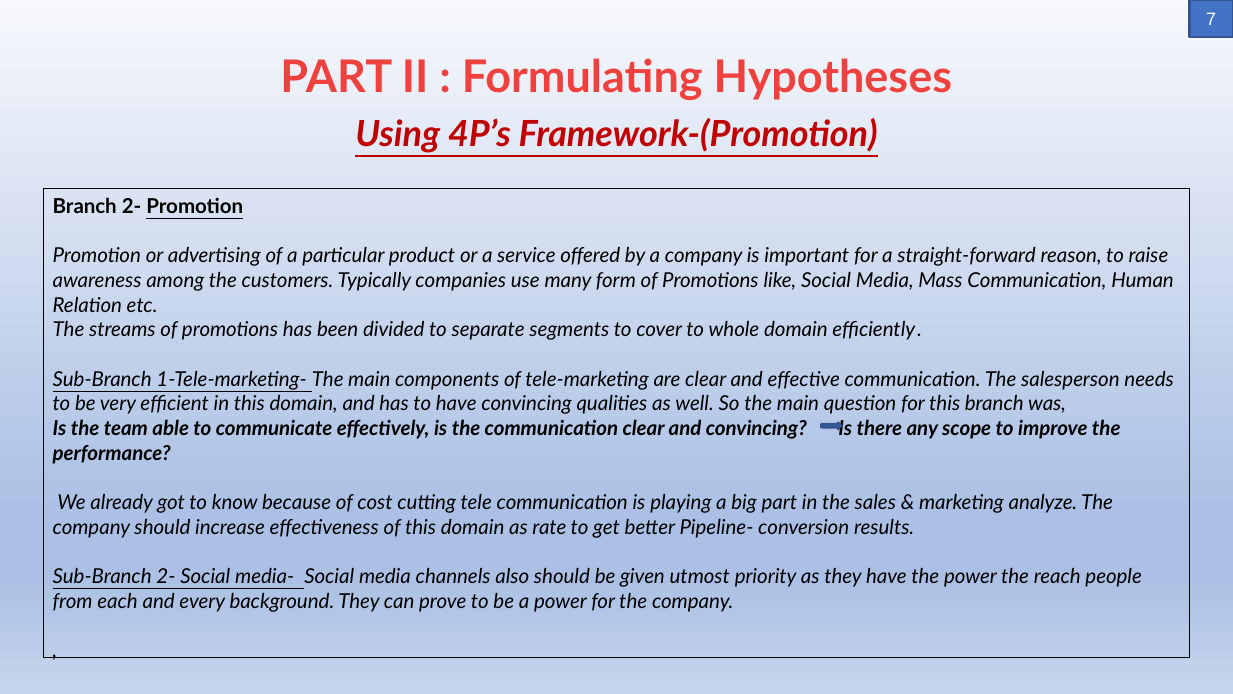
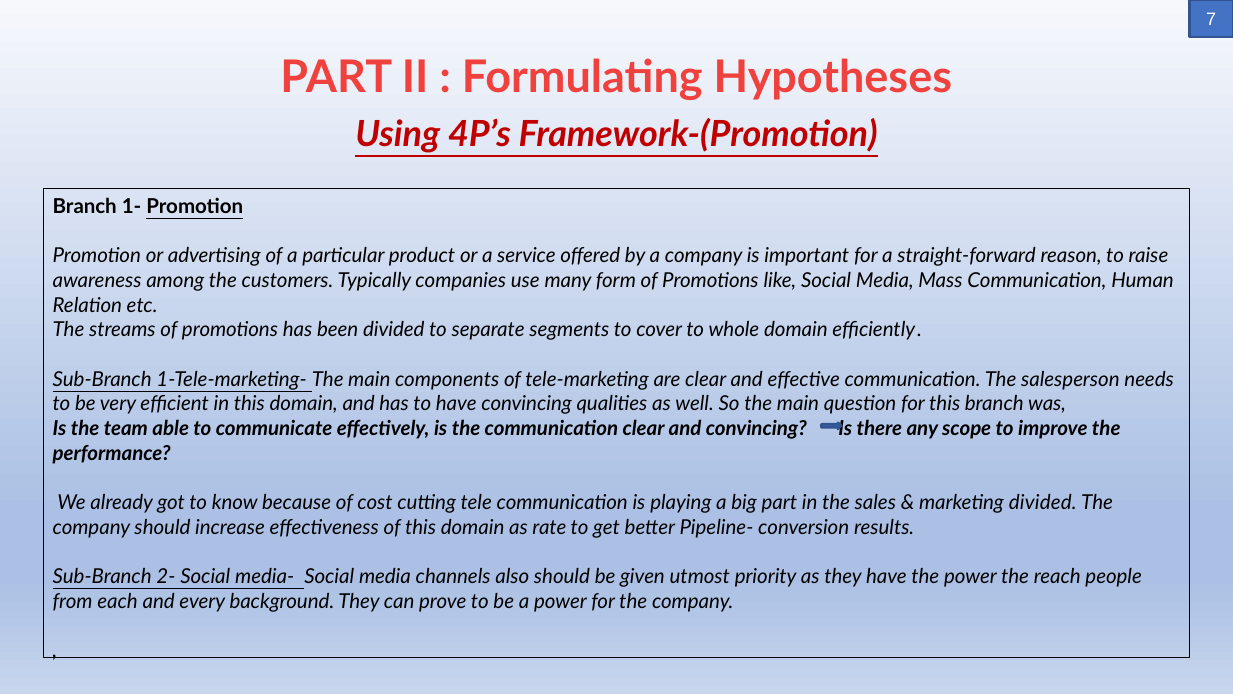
Branch 2-: 2- -> 1- (132, 207)
marketing analyze: analyze -> divided (1043, 502)
